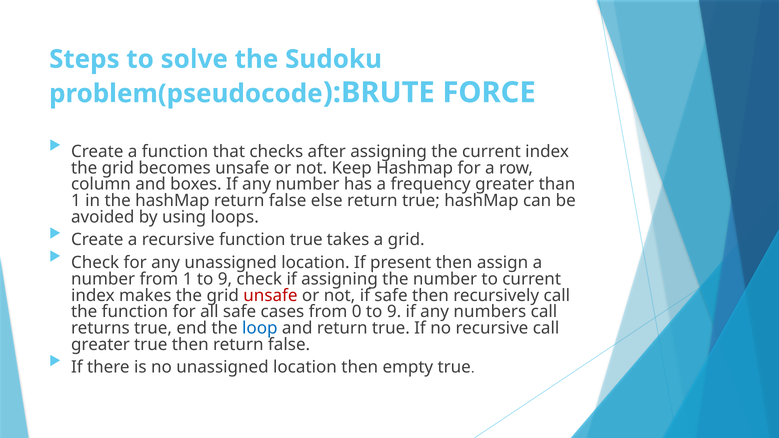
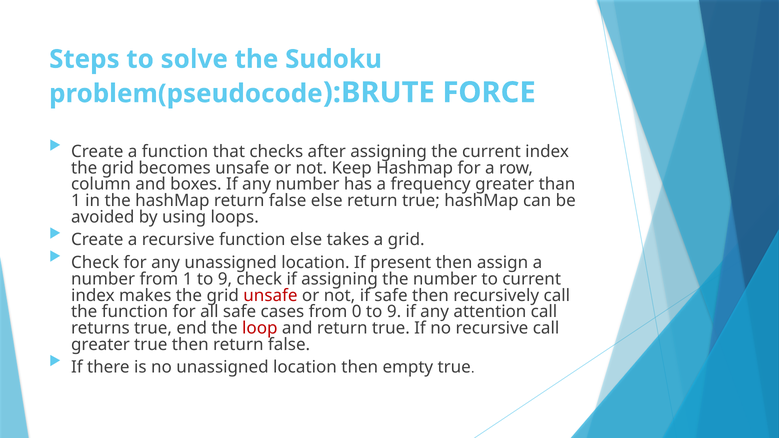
function true: true -> else (306, 240)
numbers: numbers -> attention (490, 312)
loop colour: blue -> red (260, 328)
